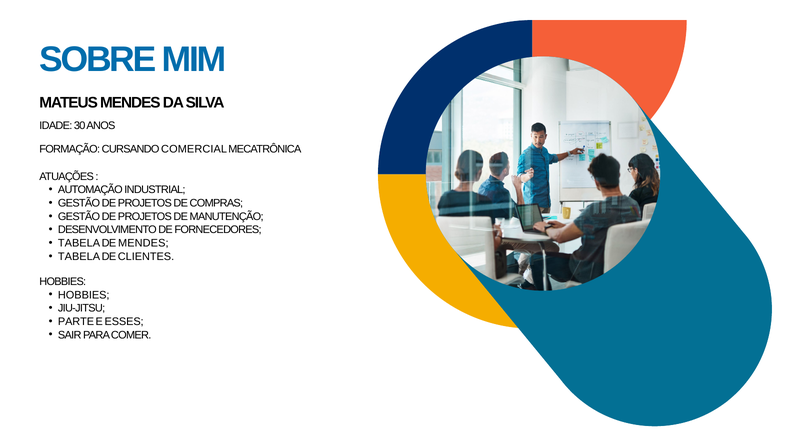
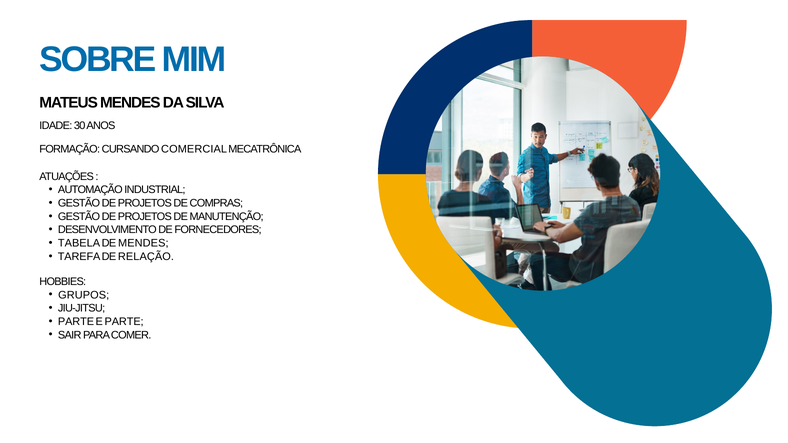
TABELA: TABELA -> TAREFA (79, 257)
CLIENTES: CLIENTES -> RELAÇÃO (146, 257)
HOBBIES: HOBBIES -> GRUPOS (84, 295)
E ESSES: ESSES -> PARTE (124, 322)
